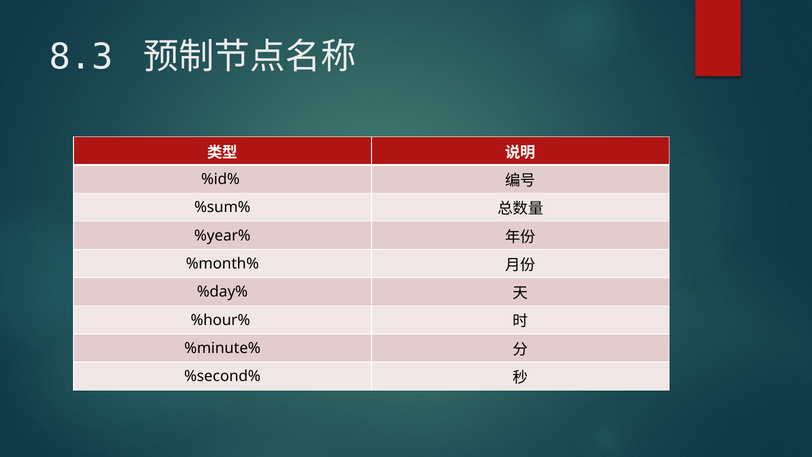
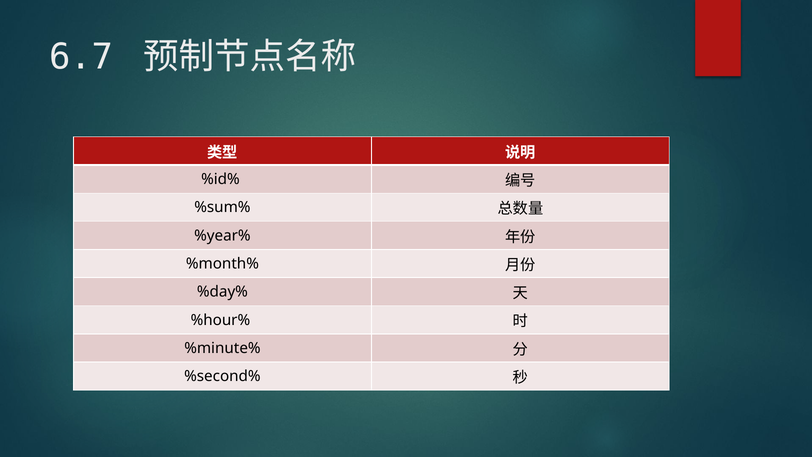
8.3: 8.3 -> 6.7 (81, 57)
